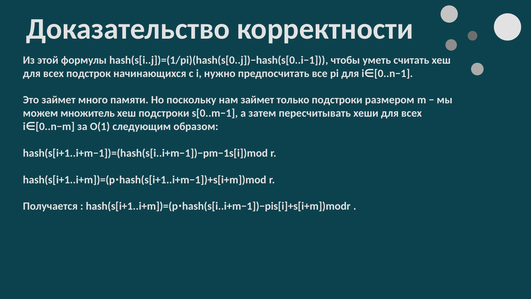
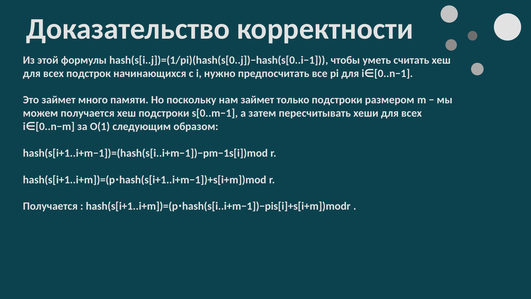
можем множитель: множитель -> получается (88, 113)
